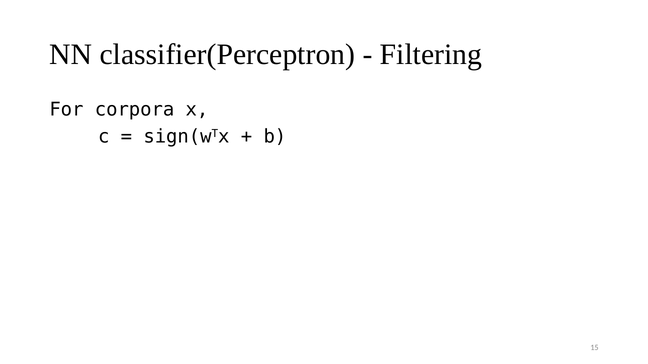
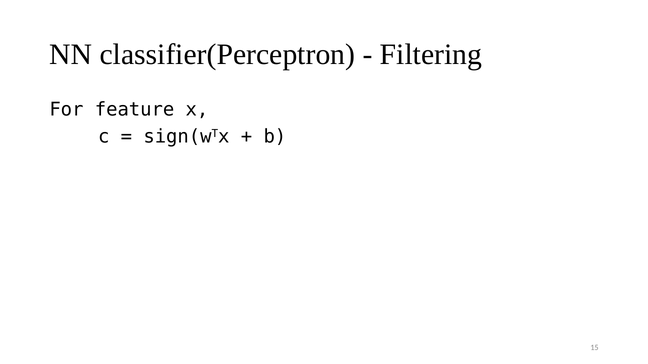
corpora: corpora -> feature (135, 110)
